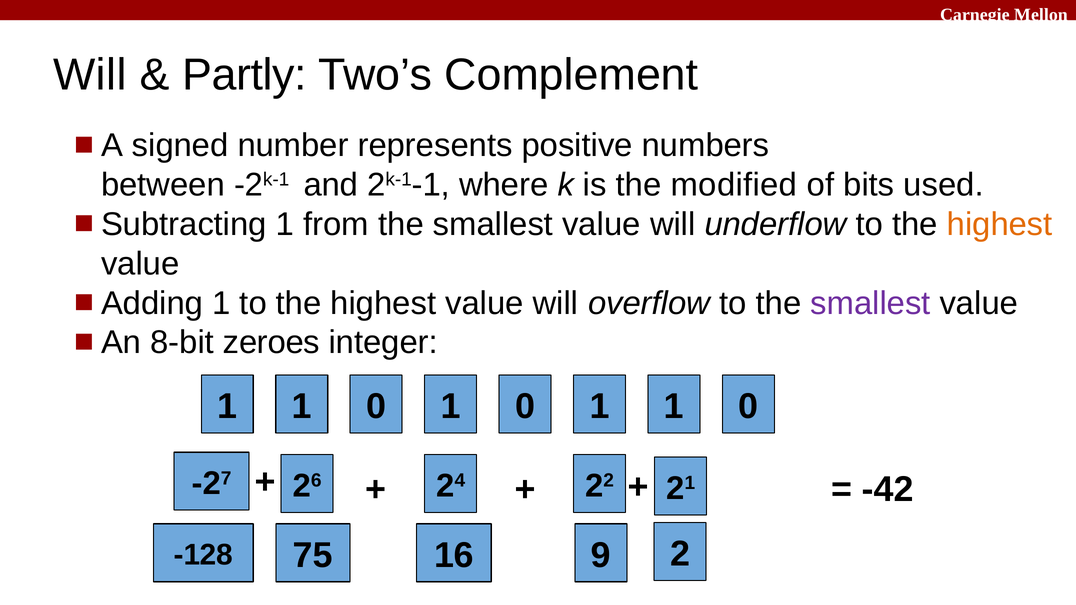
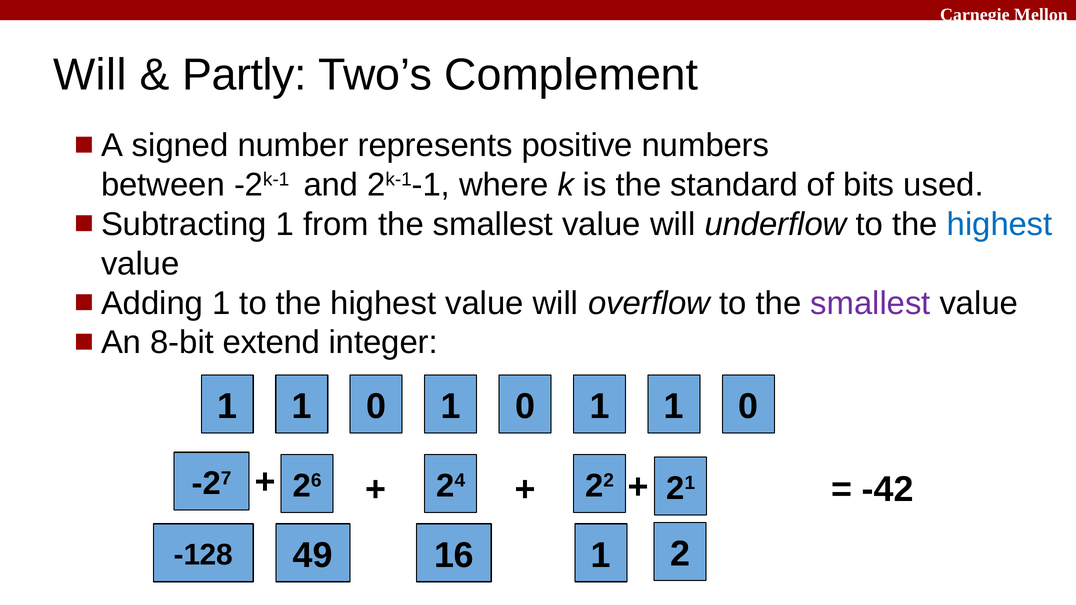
modified: modified -> standard (734, 185)
highest colour: orange -> blue (1000, 224)
zeroes: zeroes -> extend (271, 343)
75: 75 -> 49 (313, 556)
16 9: 9 -> 1 (601, 556)
